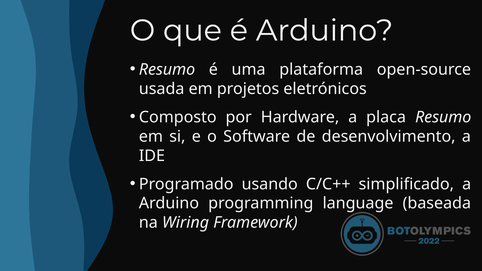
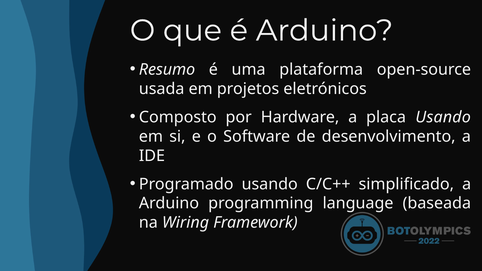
placa Resumo: Resumo -> Usando (443, 117)
